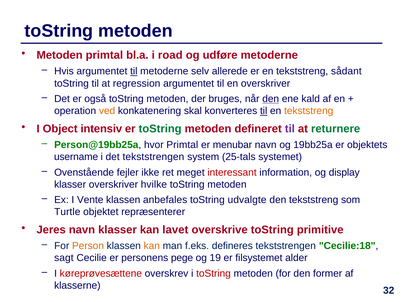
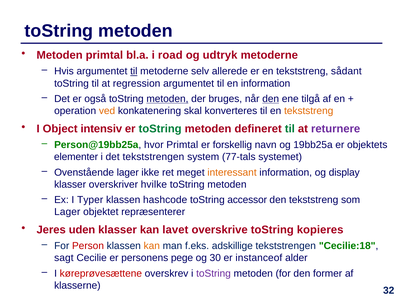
udføre: udføre -> udtryk (220, 55)
en overskriver: overskriver -> information (266, 83)
metoden underline: none -> present (167, 99)
kald: kald -> tilgå (311, 99)
til underline: present -> none (264, 111)
til colour: purple -> green (290, 129)
returnere colour: green -> purple (336, 129)
menubar: menubar -> forskellig (232, 145)
username: username -> elementer (76, 157)
25-tals: 25-tals -> 77-tals (239, 157)
Ovenstående fejler: fejler -> lager (128, 172)
interessant colour: red -> orange (232, 172)
Vente: Vente -> Typer (90, 200)
anbefales: anbefales -> hashcode (165, 200)
udvalgte: udvalgte -> accessor (247, 200)
Turtle: Turtle -> Lager (67, 212)
Jeres navn: navn -> uden (82, 230)
primitive: primitive -> kopieres (320, 230)
Person colour: orange -> red (88, 246)
defineres: defineres -> adskillige (232, 246)
19: 19 -> 30 (215, 258)
filsystemet: filsystemet -> instanceof (259, 258)
toString colour: red -> purple (214, 274)
